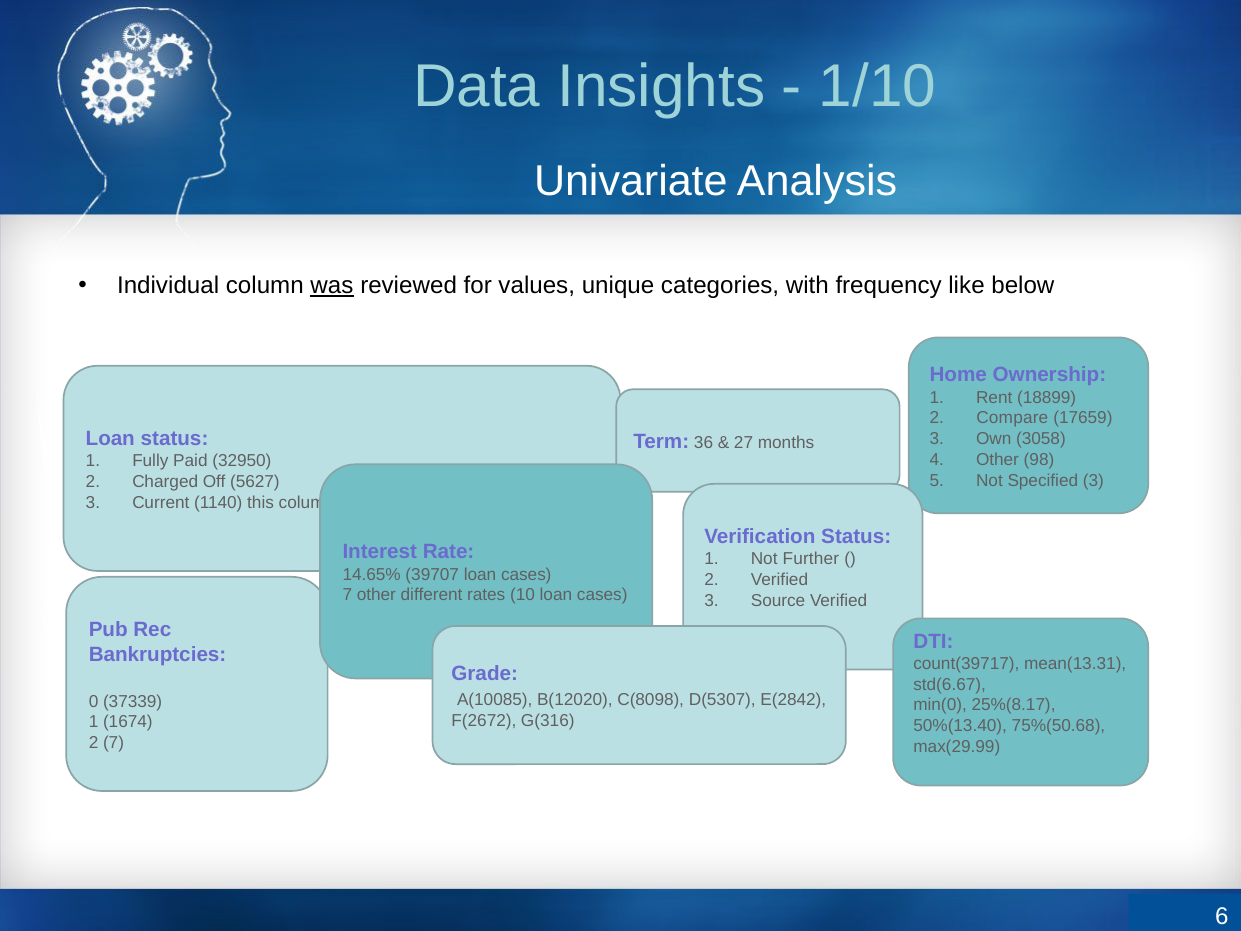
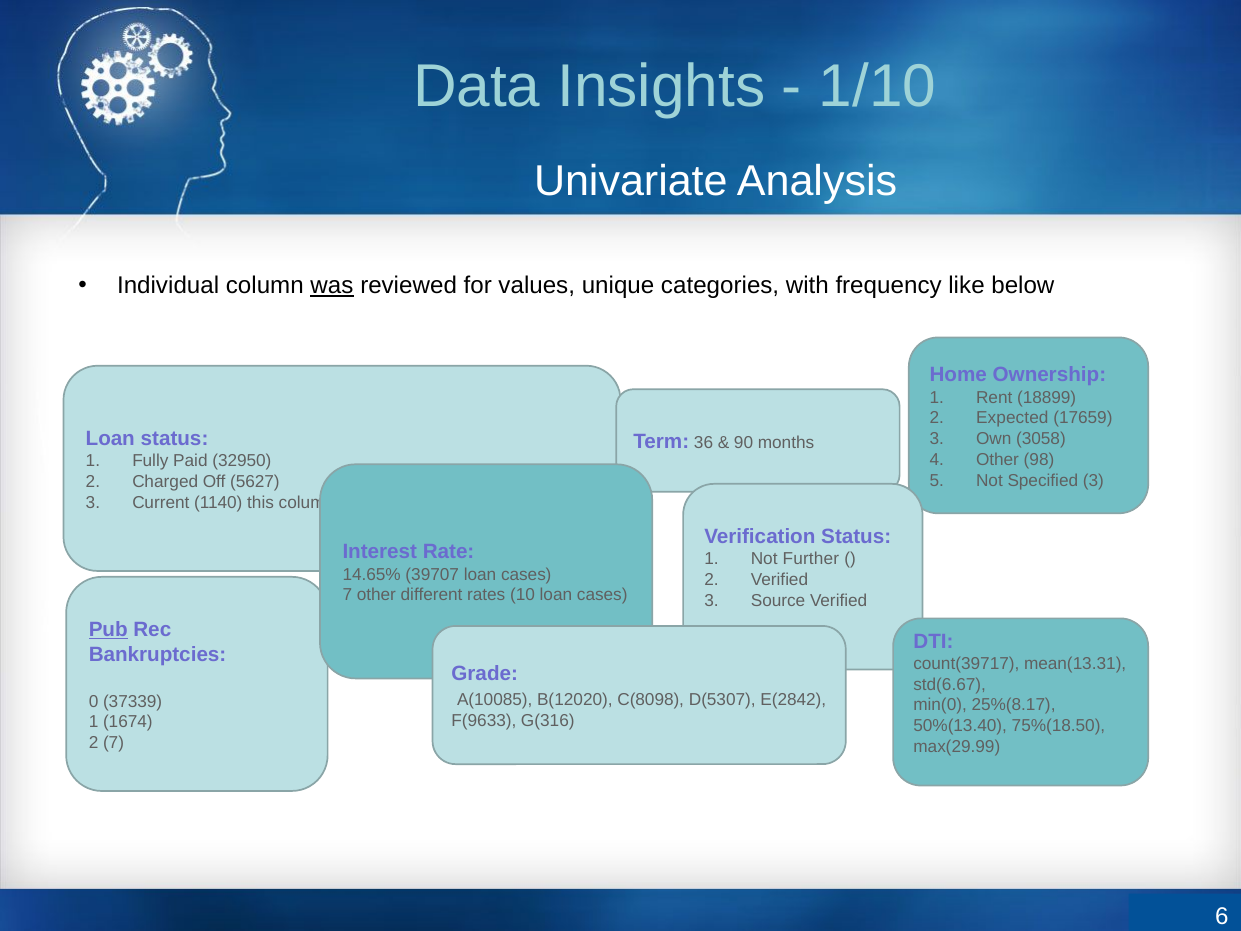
Compare: Compare -> Expected (1012, 418)
27: 27 -> 90 (744, 443)
Pub underline: none -> present (108, 629)
F(2672: F(2672 -> F(9633 (484, 721)
75%(50.68: 75%(50.68 -> 75%(18.50 (1058, 726)
